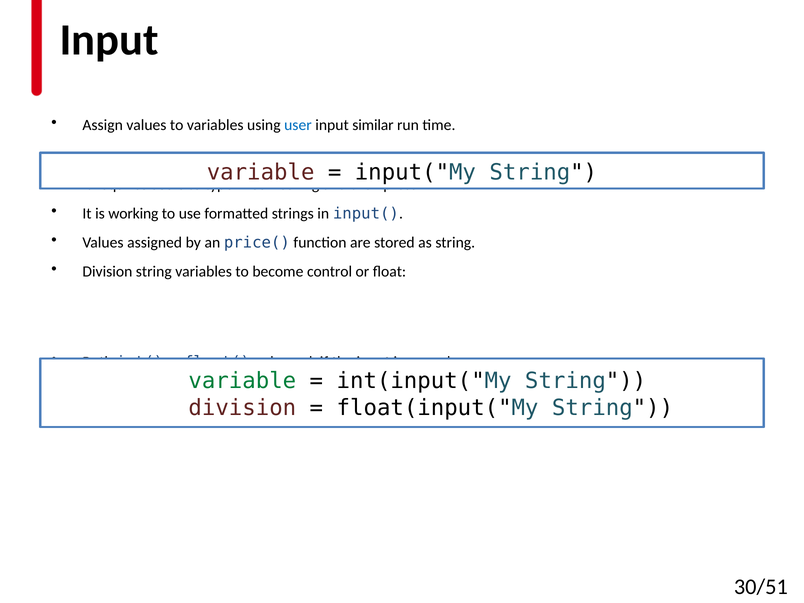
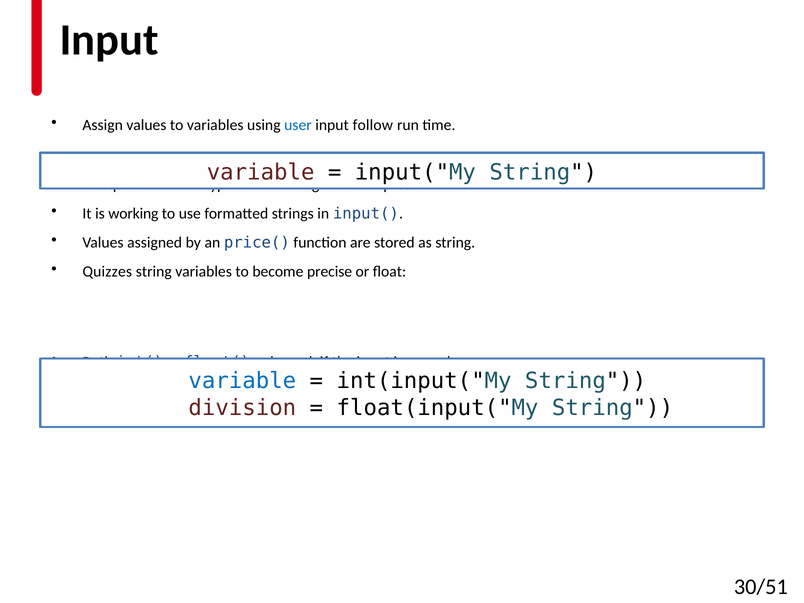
similar: similar -> follow (373, 125)
Division: Division -> Quizzes (107, 271)
control: control -> precise (330, 271)
variable colour: green -> blue (242, 381)
